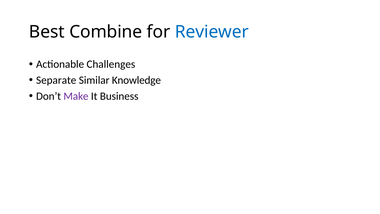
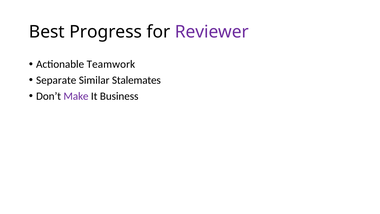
Combine: Combine -> Progress (106, 32)
Reviewer colour: blue -> purple (212, 32)
Challenges: Challenges -> Teamwork (111, 64)
Knowledge: Knowledge -> Stalemates (136, 80)
